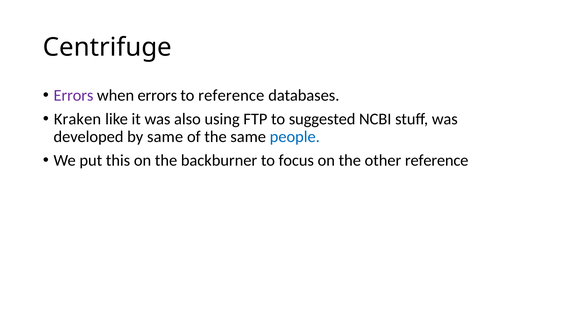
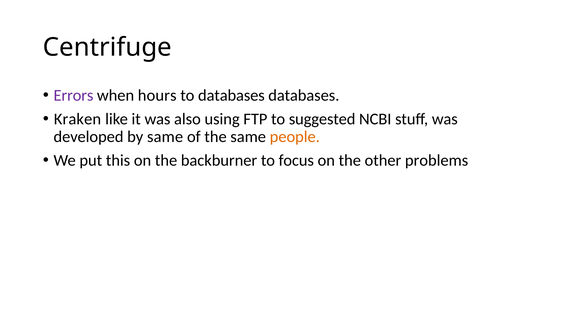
when errors: errors -> hours (157, 95)
to reference: reference -> databases (231, 95)
people colour: blue -> orange (295, 137)
other reference: reference -> problems (437, 160)
